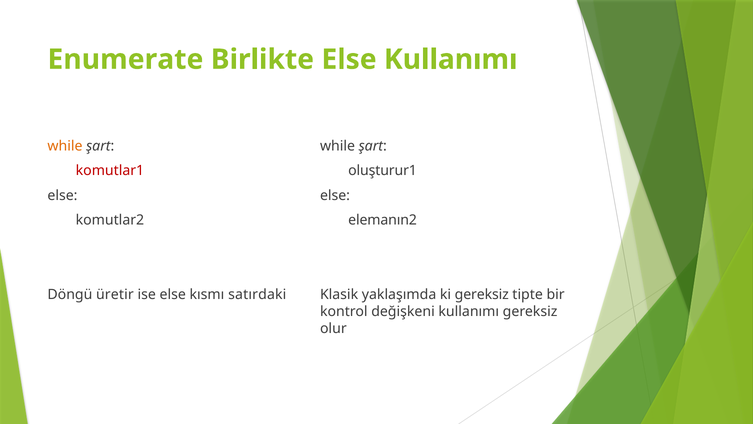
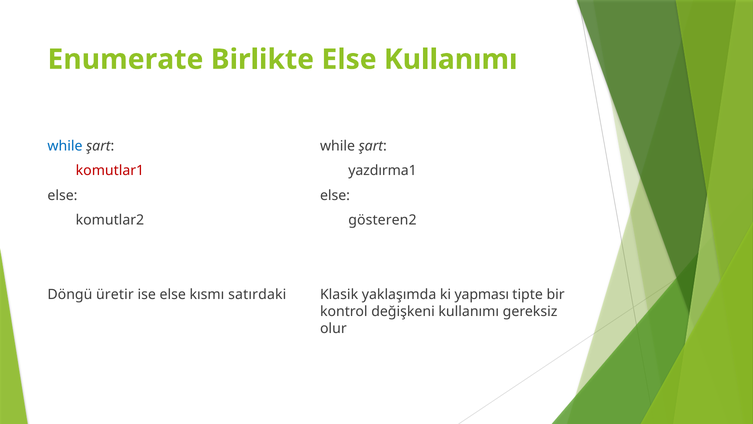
while colour: orange -> blue (65, 146)
oluşturur1: oluşturur1 -> yazdırma1 (383, 171)
elemanın2: elemanın2 -> gösteren2 (382, 220)
ki gereksiz: gereksiz -> yapması (482, 294)
